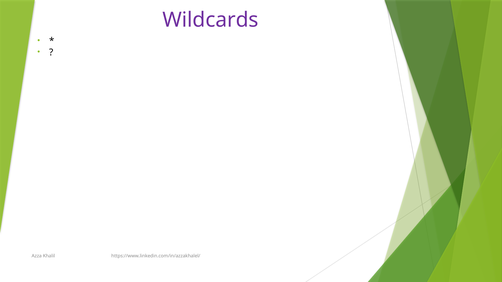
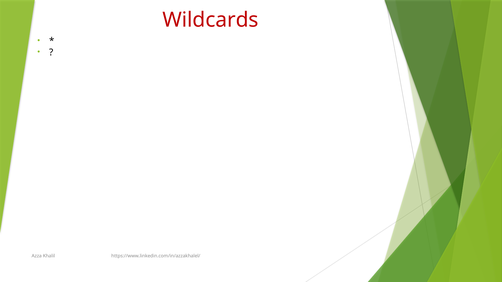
Wildcards colour: purple -> red (211, 20)
